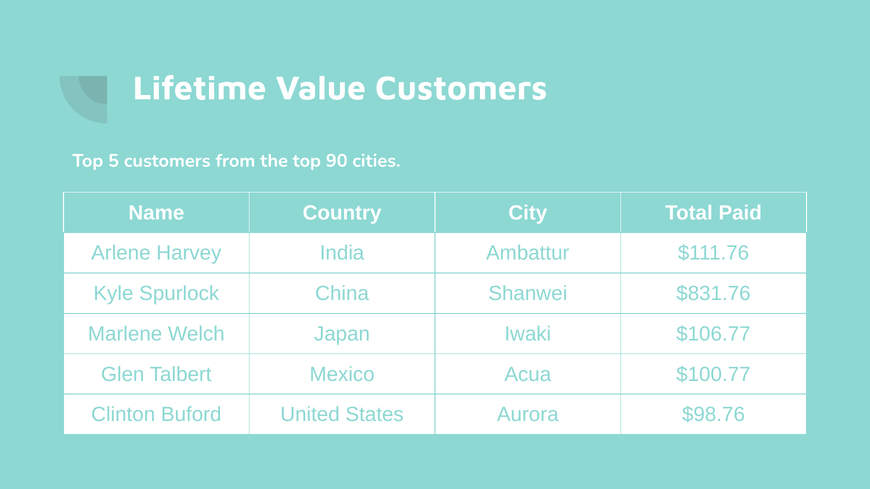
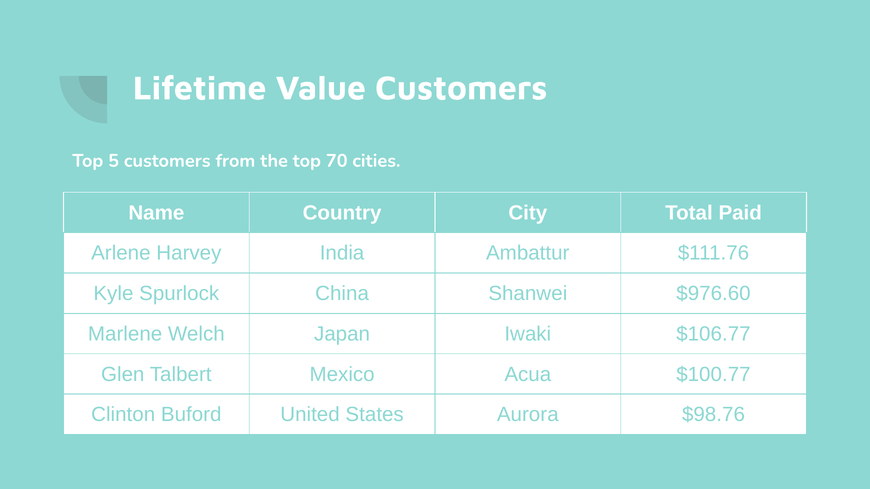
90: 90 -> 70 (337, 161)
$831.76: $831.76 -> $976.60 (713, 294)
